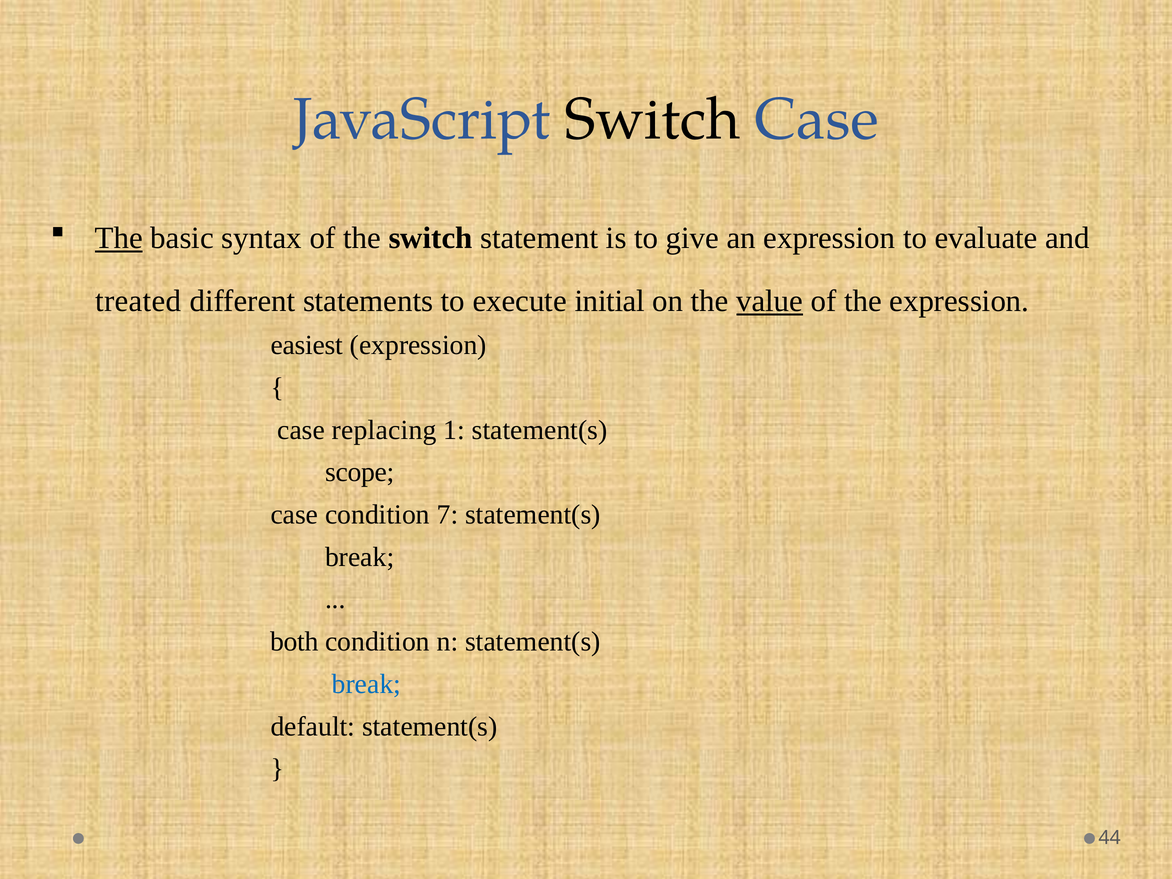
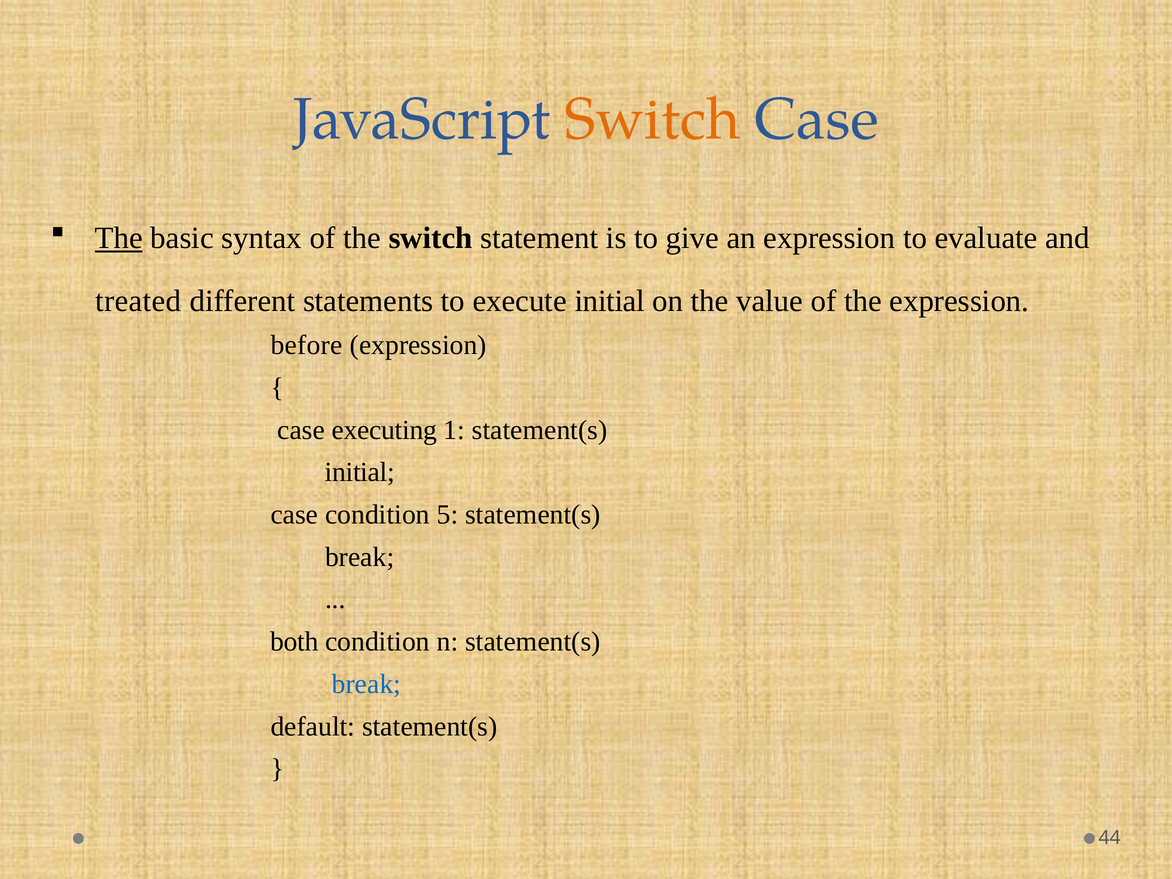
Switch colour: black -> orange (653, 119)
value underline: present -> none (770, 301)
easiest: easiest -> before (307, 345)
replacing: replacing -> executing (384, 430)
scope: scope -> initial (360, 472)
7: 7 -> 5 (447, 515)
